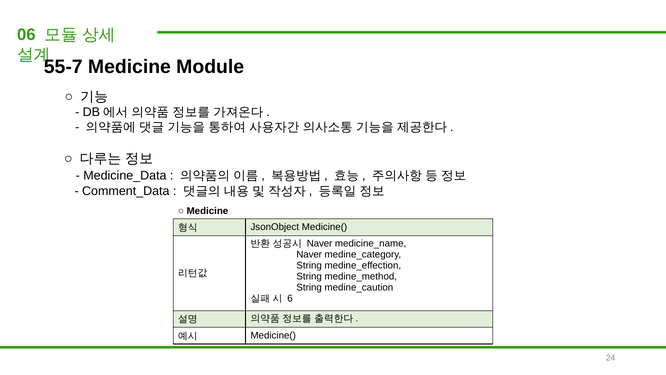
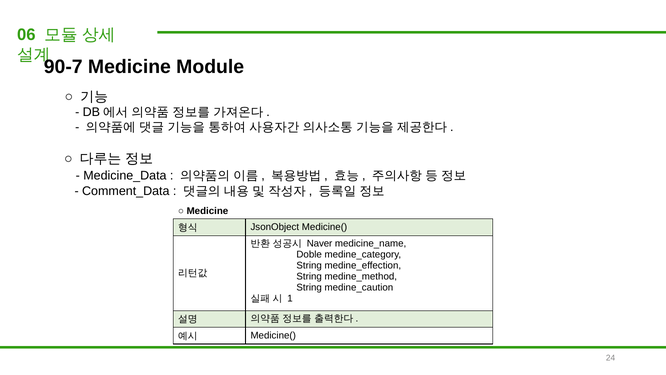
55-7: 55-7 -> 90-7 (63, 67)
Naver: Naver -> Doble (309, 254)
6: 6 -> 1 (290, 298)
